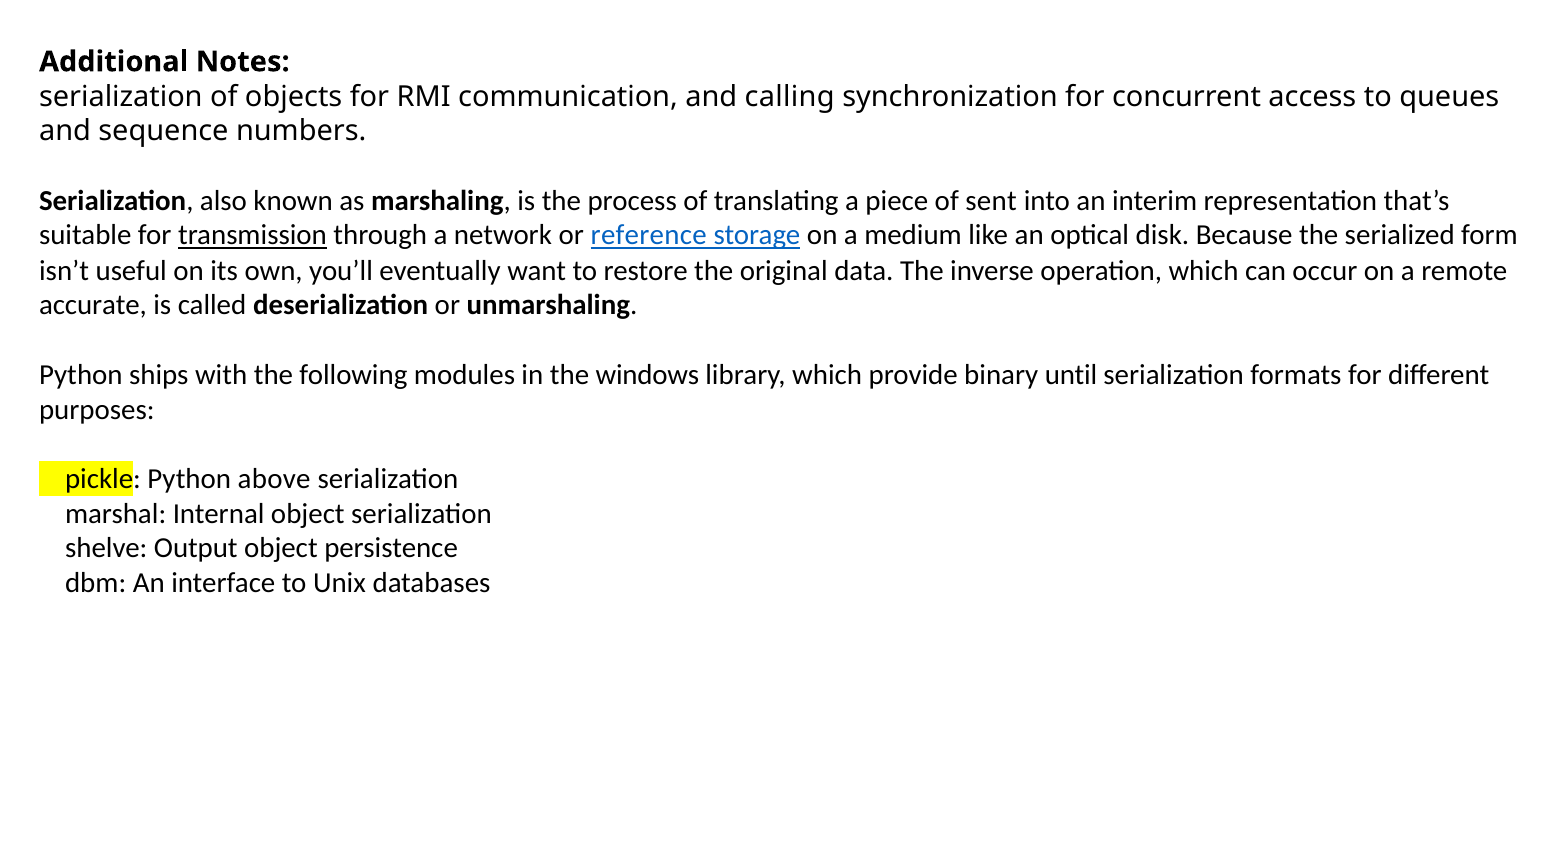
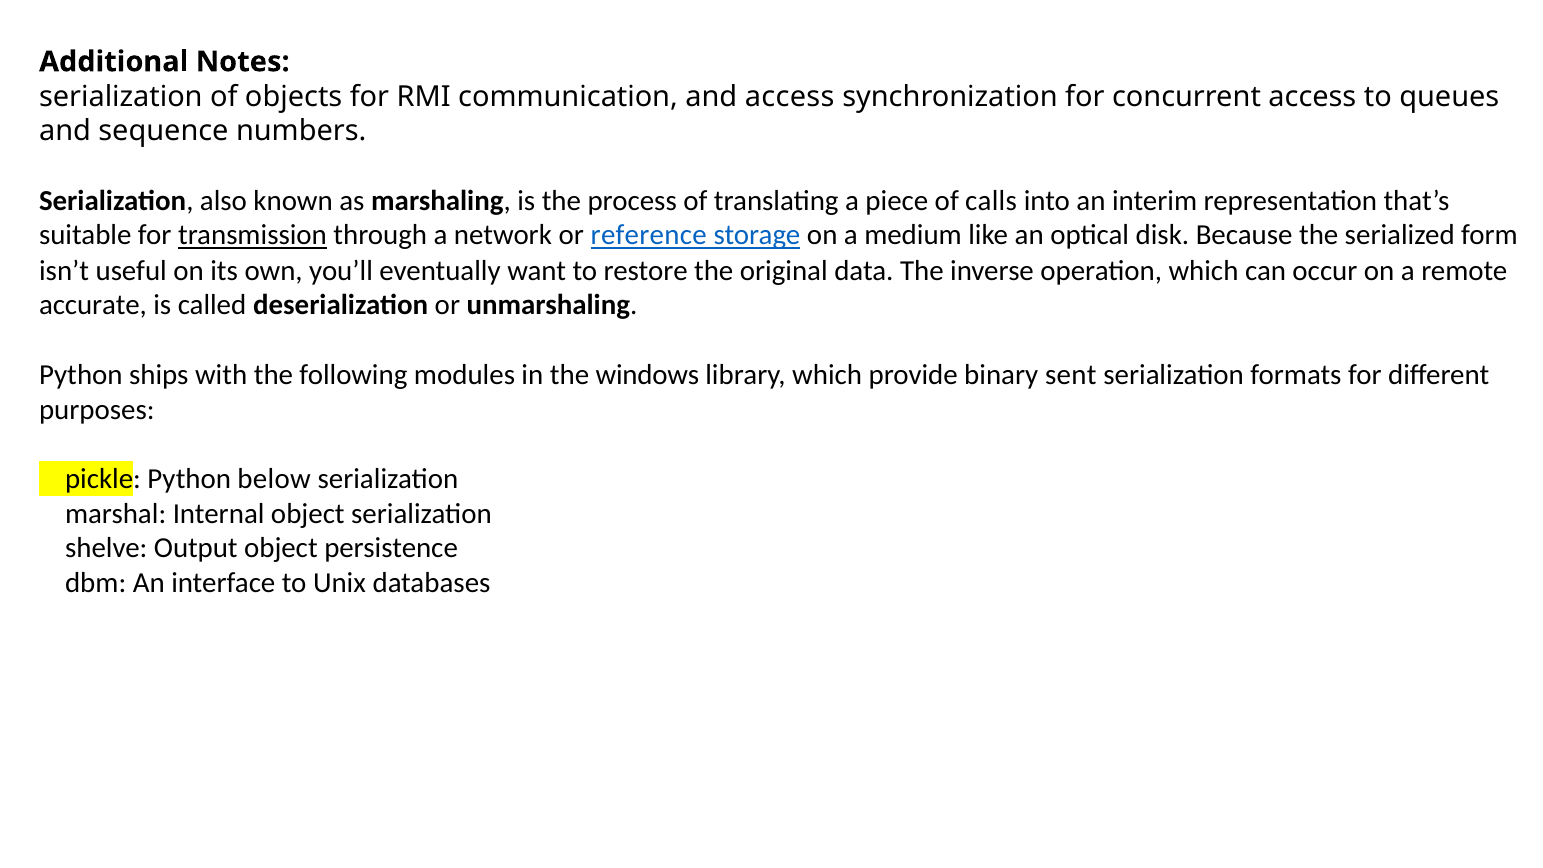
and calling: calling -> access (790, 96)
sent: sent -> calls (991, 201)
until: until -> sent (1071, 375)
above: above -> below (274, 479)
